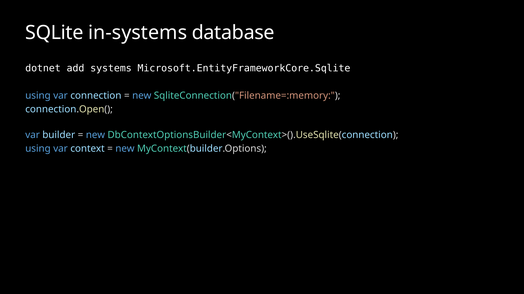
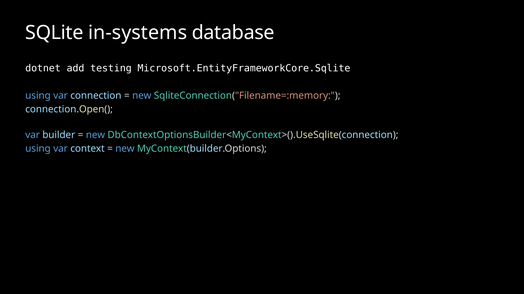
systems: systems -> testing (111, 68)
